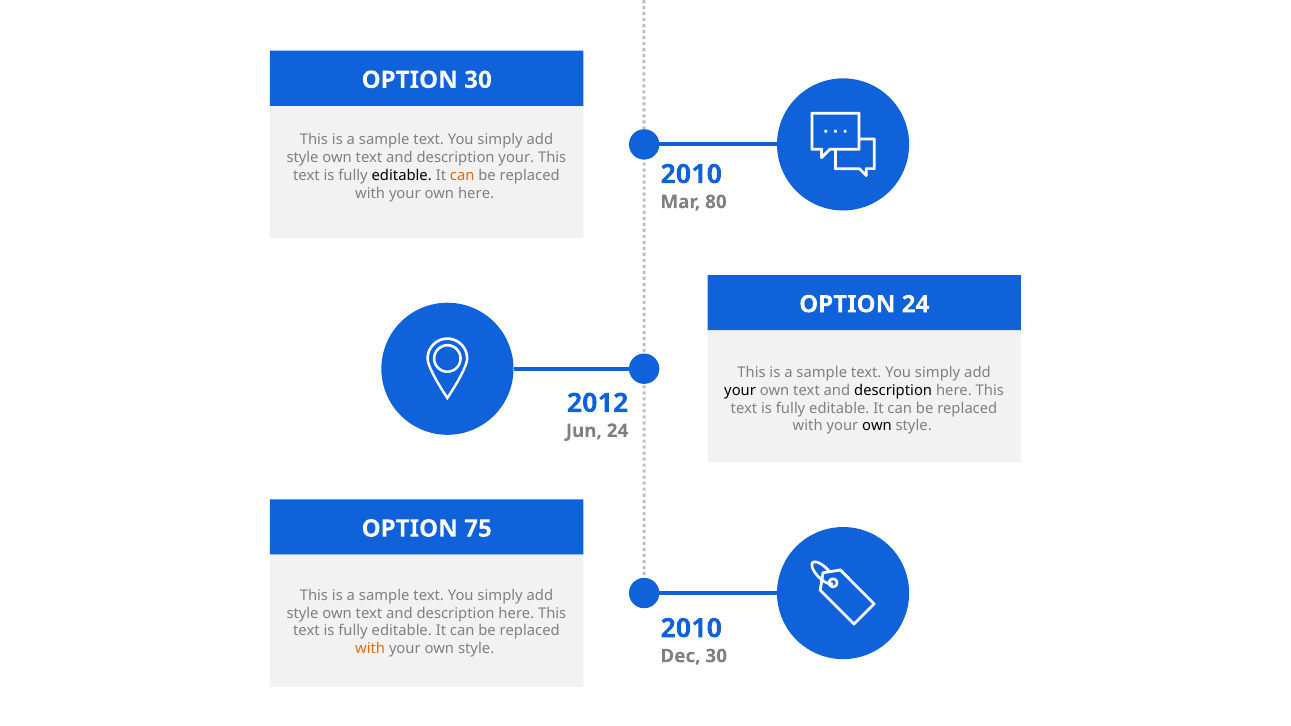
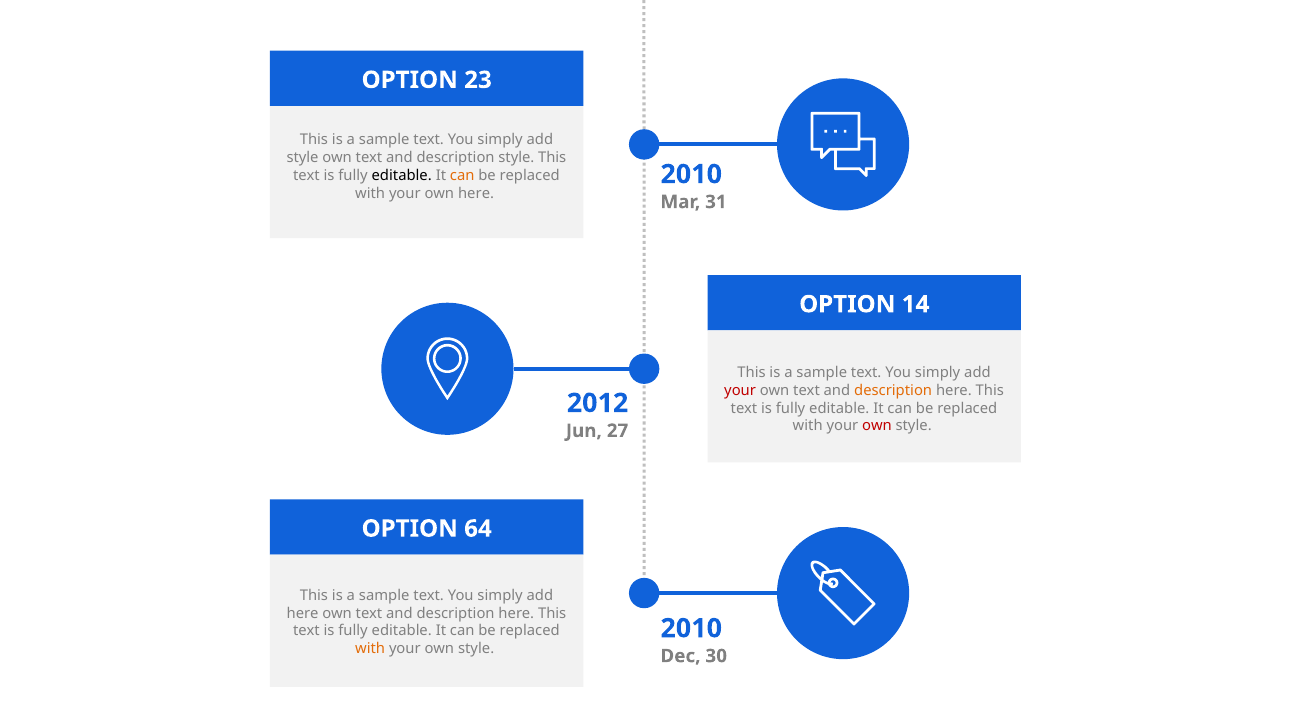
OPTION 30: 30 -> 23 (478, 80)
description your: your -> style (516, 158)
80: 80 -> 31 (716, 202)
OPTION 24: 24 -> 14 (916, 304)
your colour: black -> red (740, 391)
description colour: black -> orange (893, 391)
own colour: black -> red (877, 426)
Jun 24: 24 -> 27 (618, 431)
75: 75 -> 64 (478, 529)
style: style -> here (303, 613)
